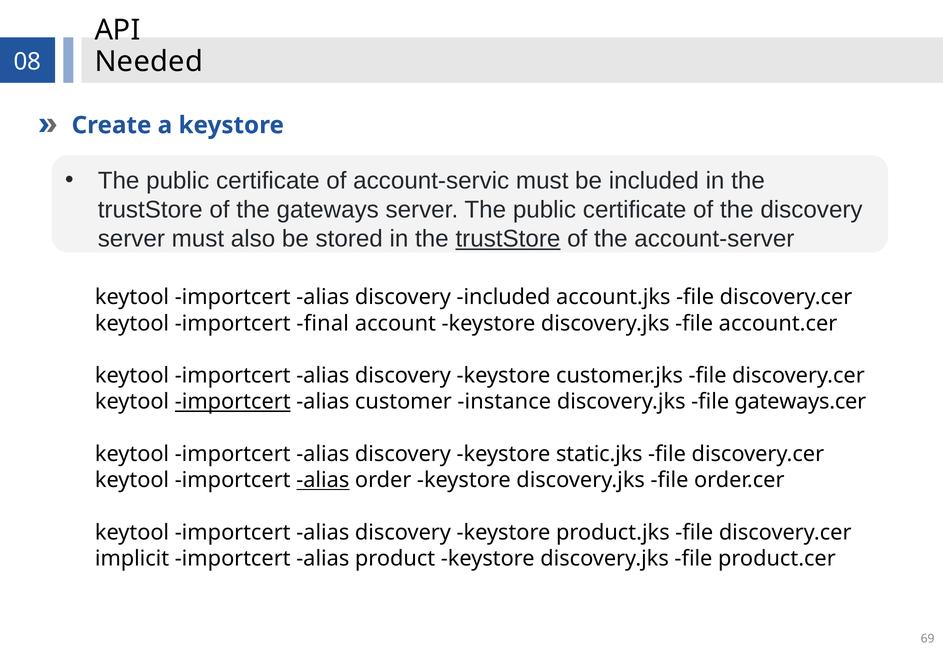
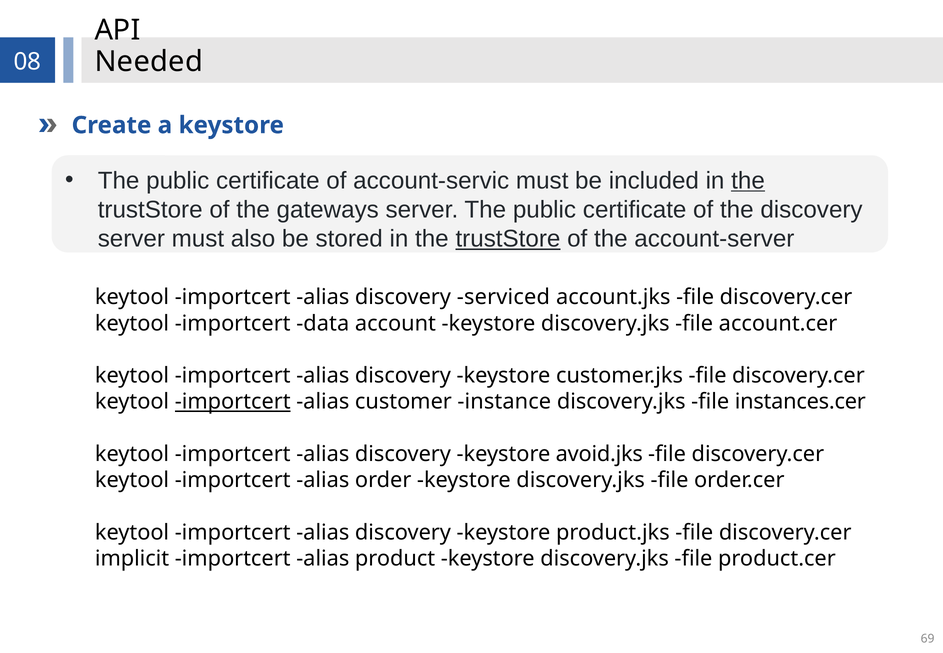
the underline: none -> present (748, 181)
discovery included: included -> serviced (503, 297)
final: final -> data (323, 323)
gateways.cer: gateways.cer -> instances.cer (800, 402)
static.jks: static.jks -> avoid.jks (599, 454)
alias underline: present -> none (323, 480)
